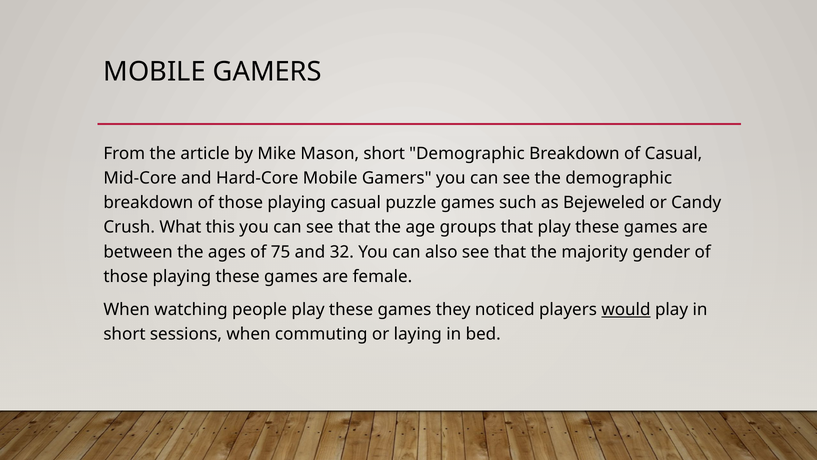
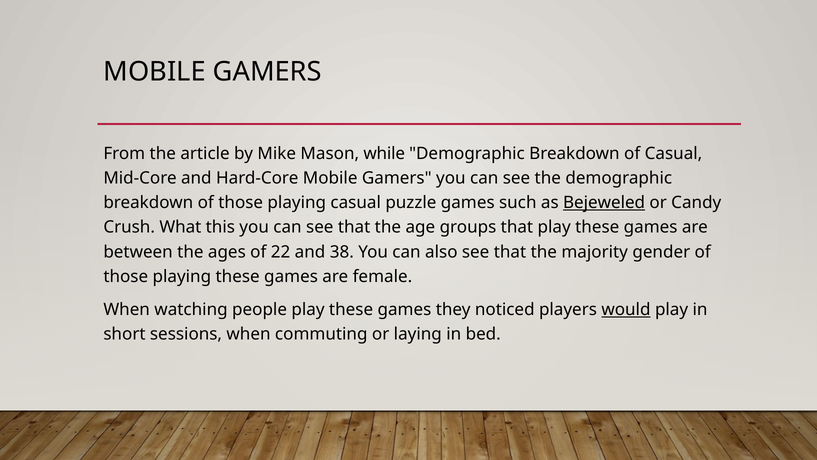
Mason short: short -> while (384, 154)
Bejeweled underline: none -> present (604, 203)
75: 75 -> 22 (281, 252)
32: 32 -> 38 (342, 252)
